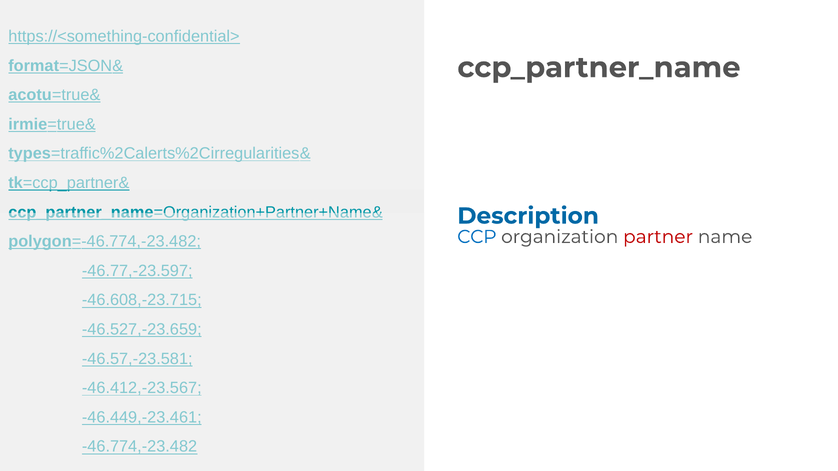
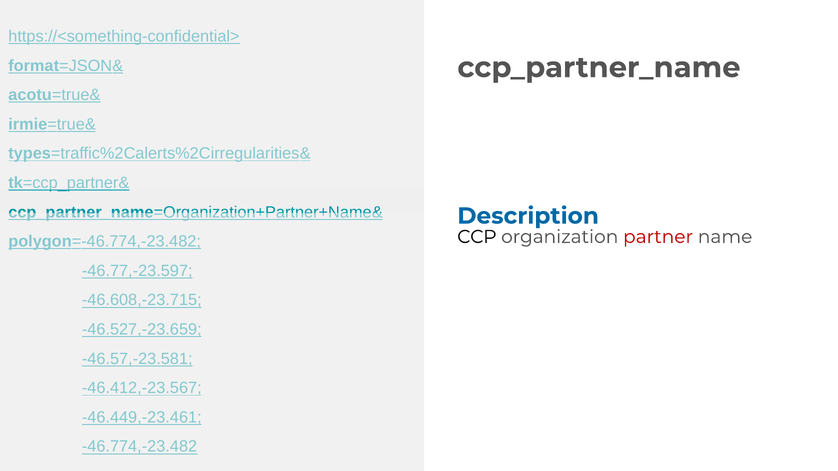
CCP colour: blue -> black (477, 237)
